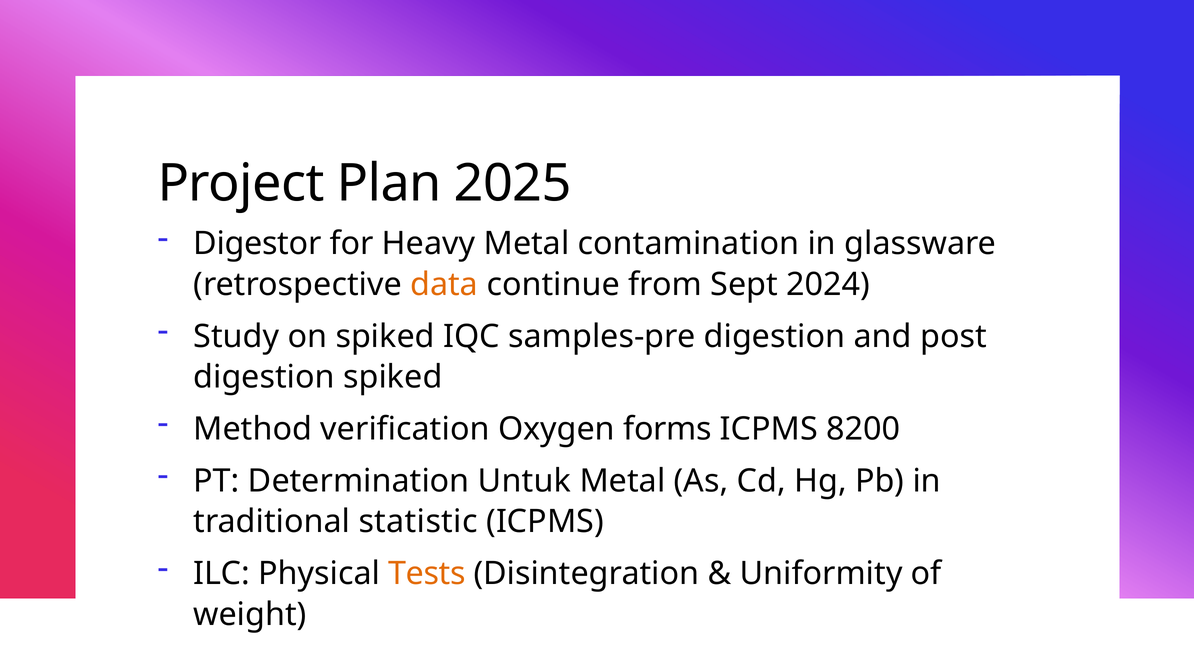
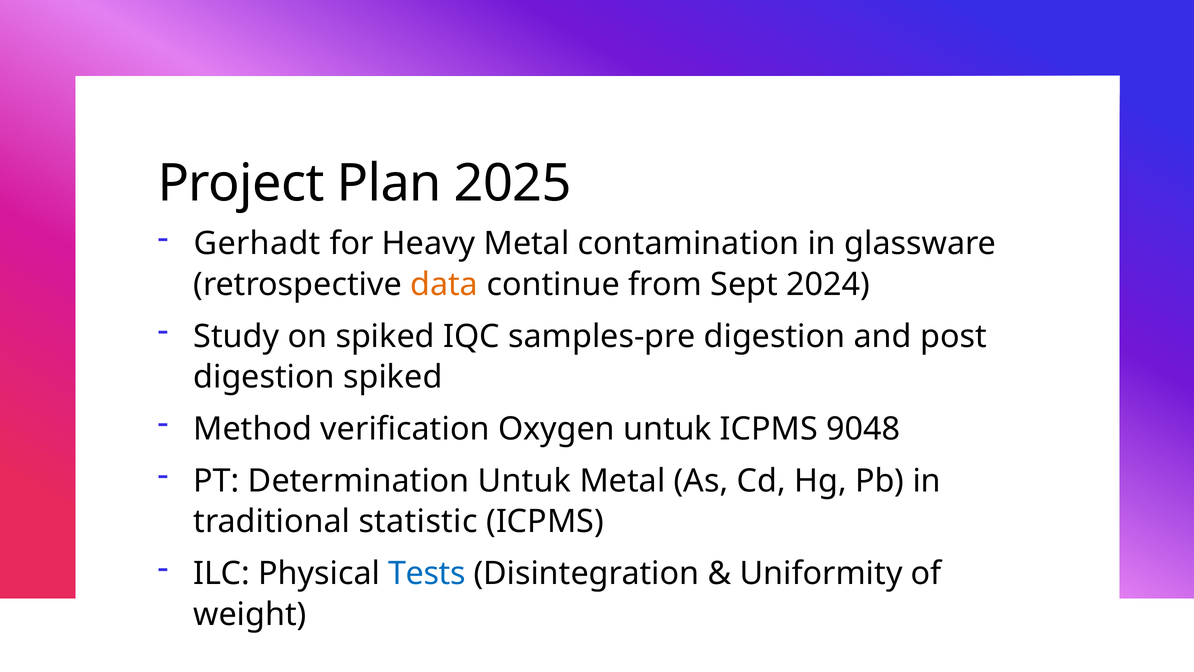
Digestor: Digestor -> Gerhadt (257, 244)
Oxygen forms: forms -> untuk (667, 429)
8200: 8200 -> 9048 (863, 429)
Tests colour: orange -> blue (427, 573)
